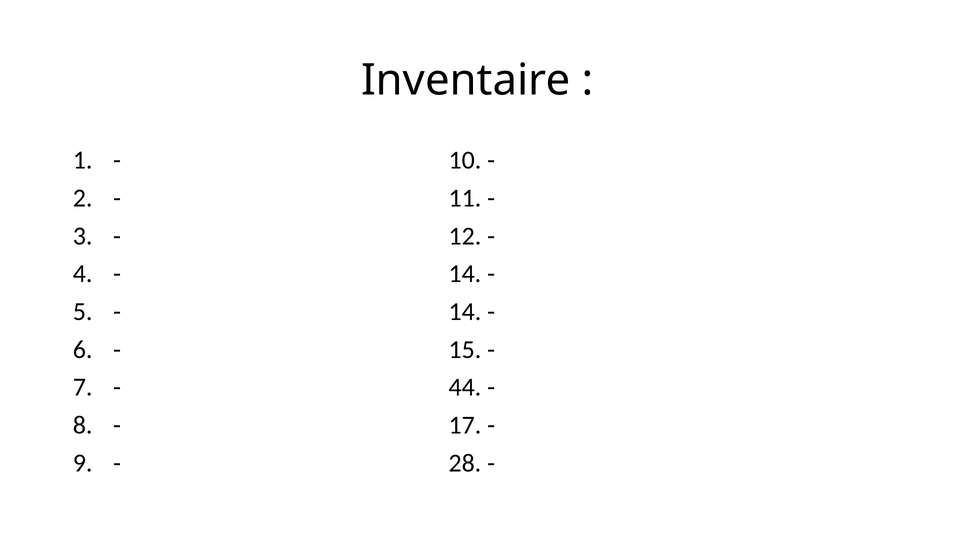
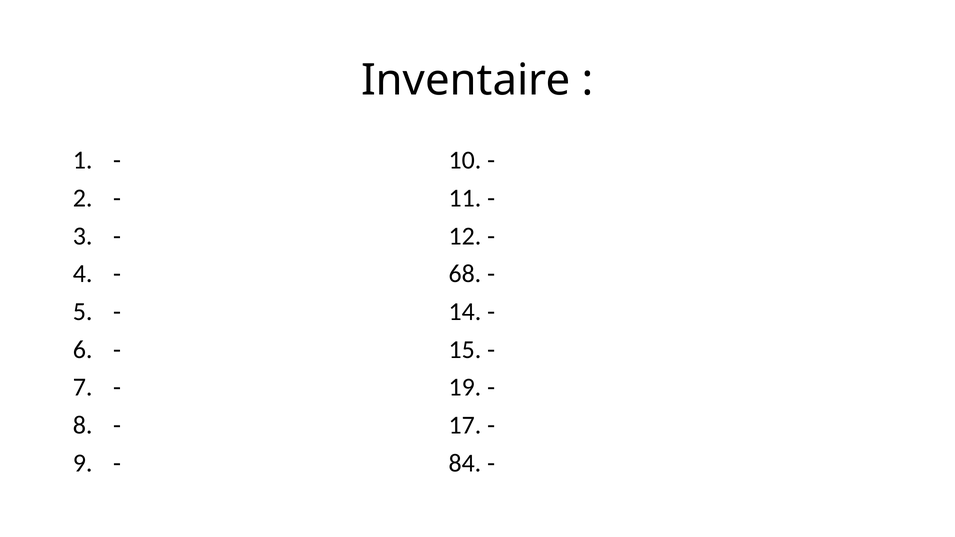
14: 14 -> 68 (465, 274)
44: 44 -> 19 (465, 388)
28: 28 -> 84 (465, 463)
